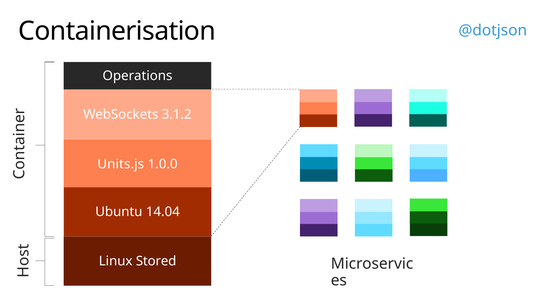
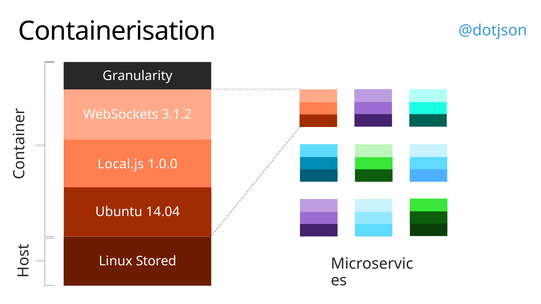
Operations: Operations -> Granularity (137, 76)
Units.js: Units.js -> Local.js (121, 164)
